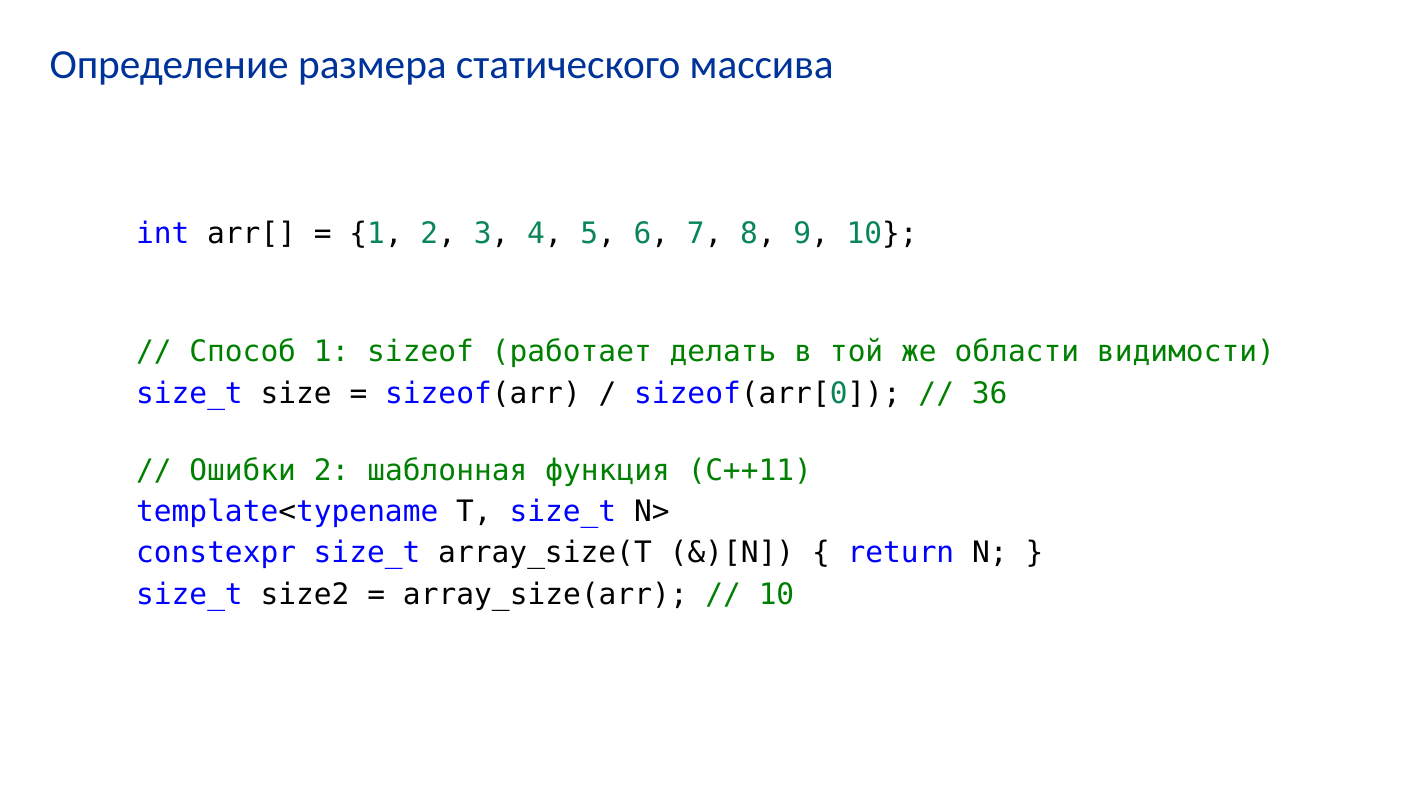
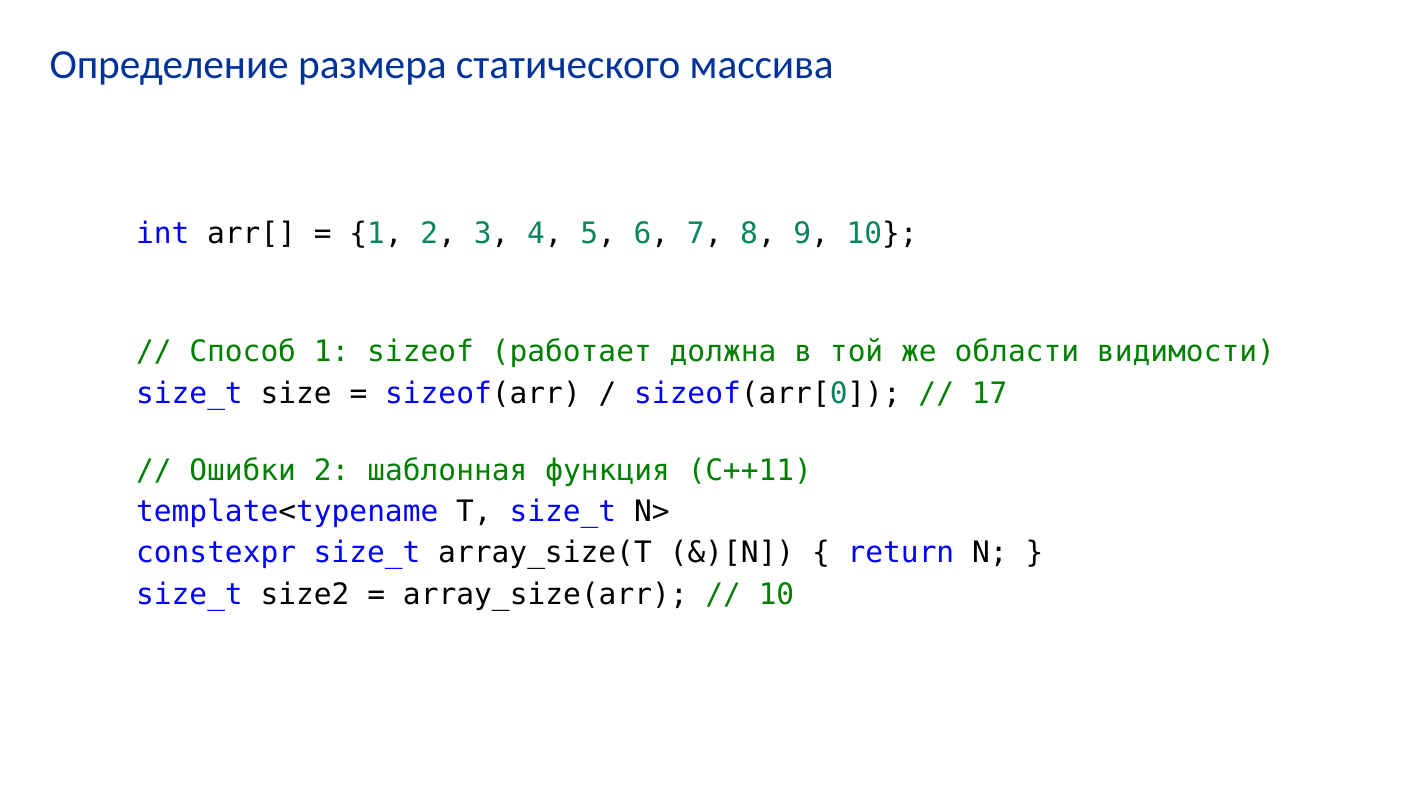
делать: делать -> должна (723, 352)
36: 36 -> 17 (990, 393)
